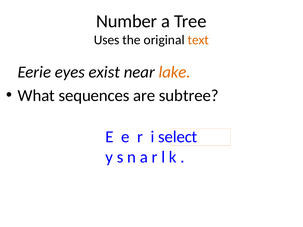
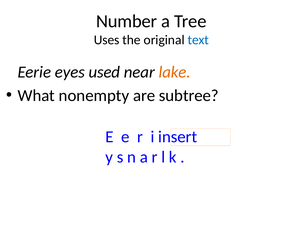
text colour: orange -> blue (198, 40)
exist: exist -> used (104, 72)
sequences: sequences -> nonempty (94, 96)
select: select -> insert (178, 137)
